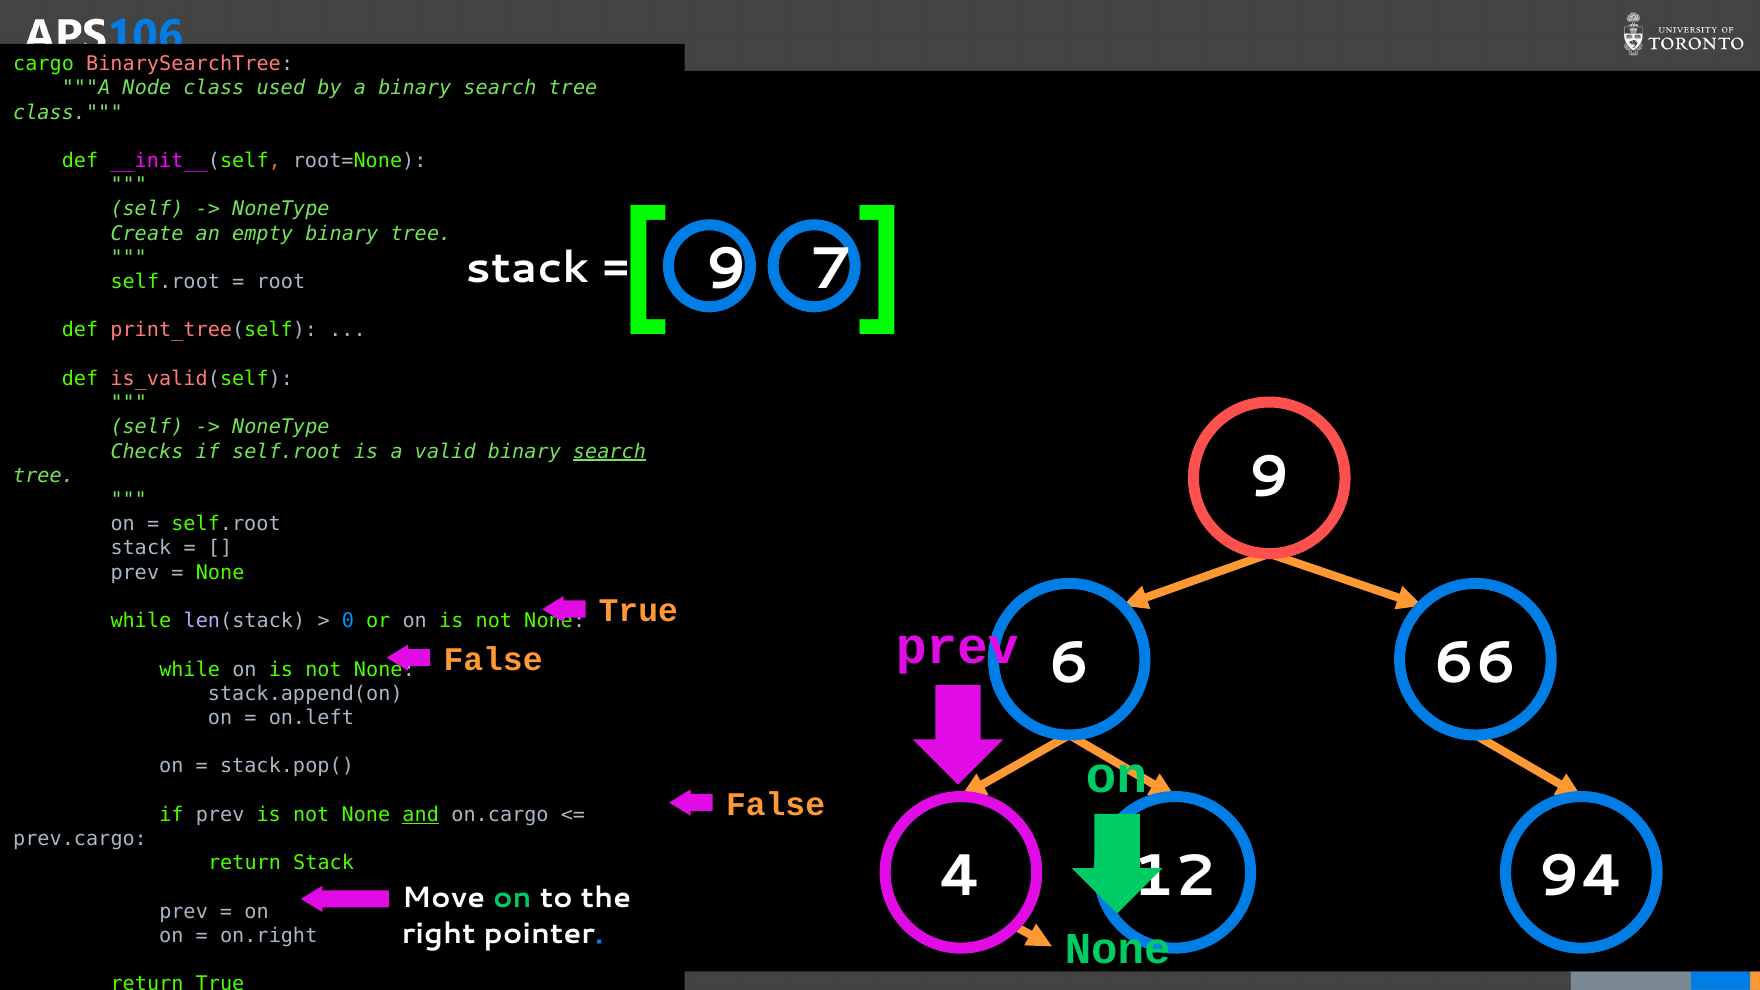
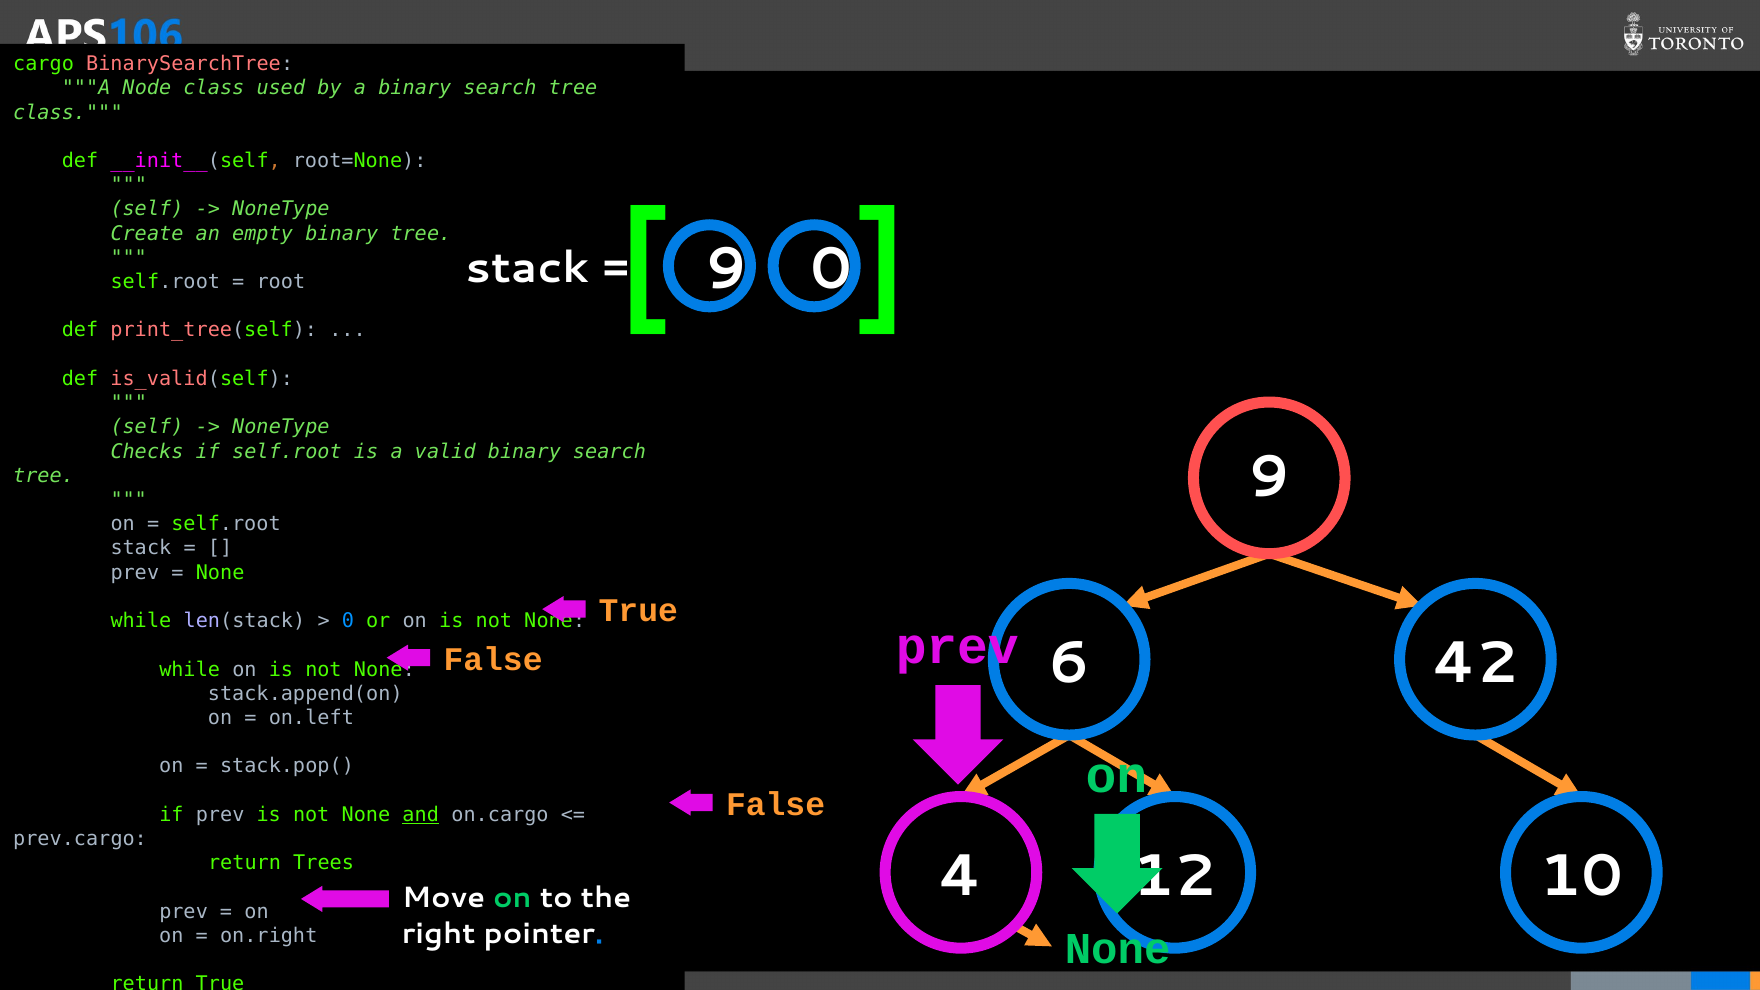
9 7: 7 -> 0 (832, 269)
search underline: present -> none (609, 451)
66: 66 -> 42 (1476, 663)
94: 94 -> 10 (1581, 876)
return Stack: Stack -> Trees (324, 863)
